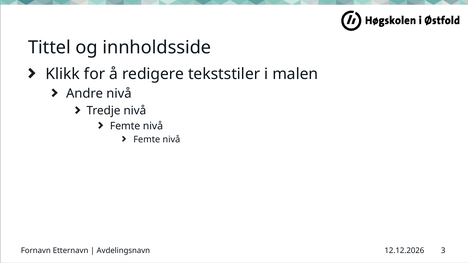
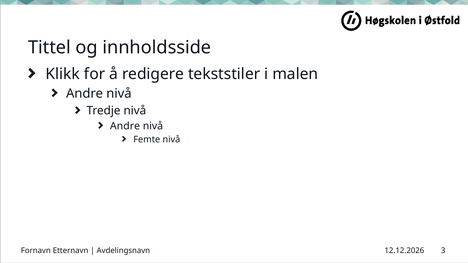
Femte: Femte -> Andre (125, 126)
